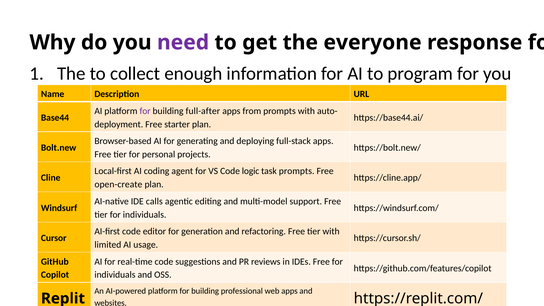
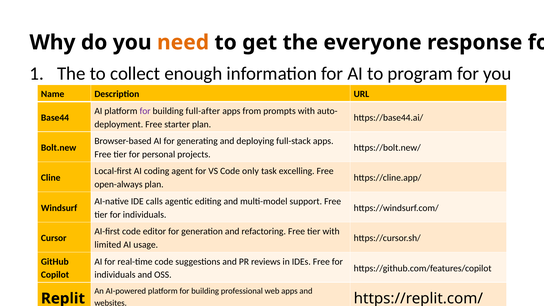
need colour: purple -> orange (183, 42)
logic: logic -> only (250, 171)
task prompts: prompts -> excelling (297, 171)
open-create: open-create -> open-always (118, 184)
